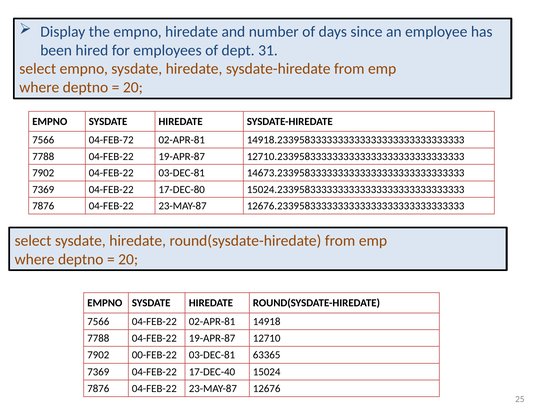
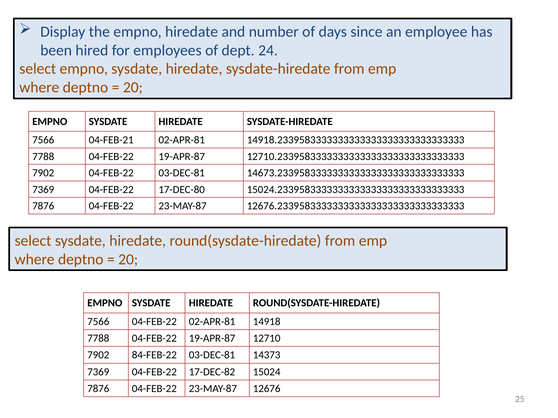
31: 31 -> 24 (268, 50)
04-FEB-72: 04-FEB-72 -> 04-FEB-21 (111, 140)
00-FEB-22: 00-FEB-22 -> 84-FEB-22 (154, 355)
63365: 63365 -> 14373 (267, 355)
17-DEC-40: 17-DEC-40 -> 17-DEC-82 (212, 372)
